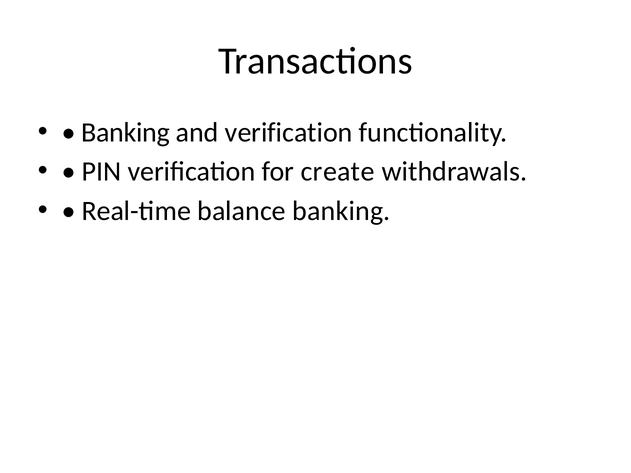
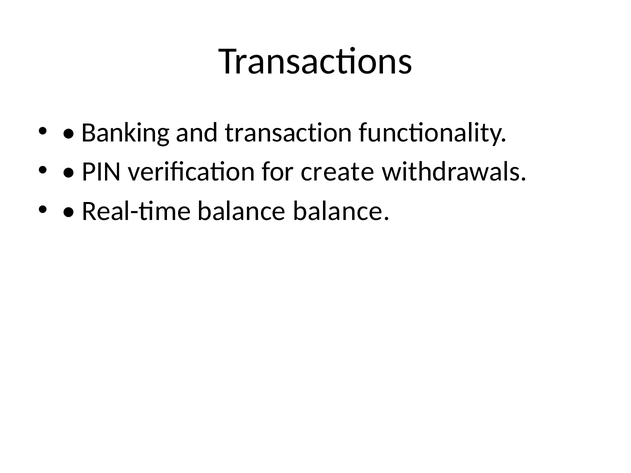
and verification: verification -> transaction (289, 132)
balance banking: banking -> balance (341, 211)
